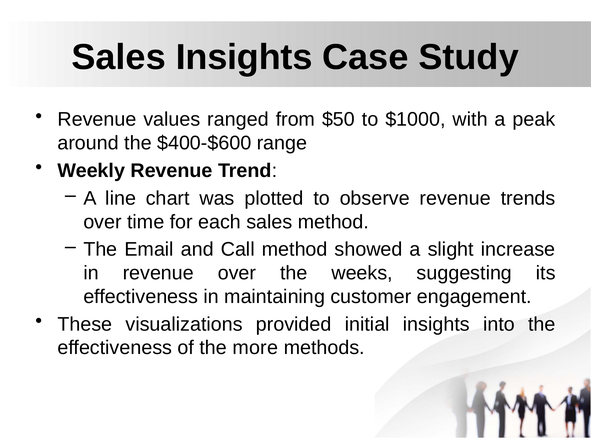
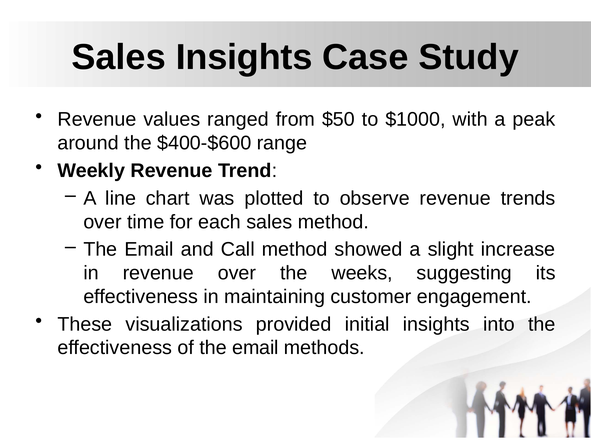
of the more: more -> email (255, 348)
